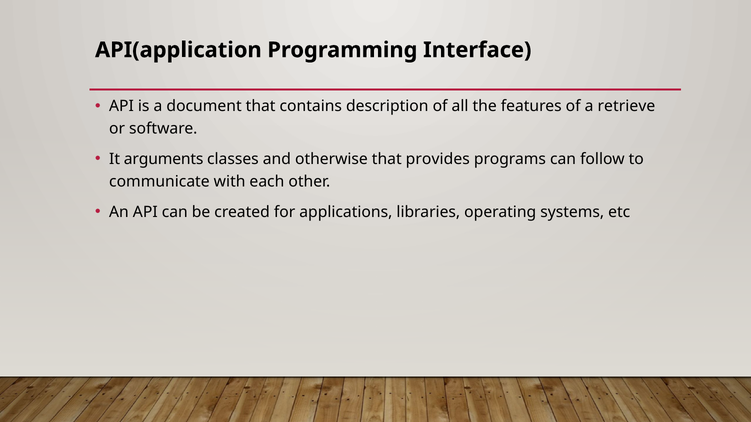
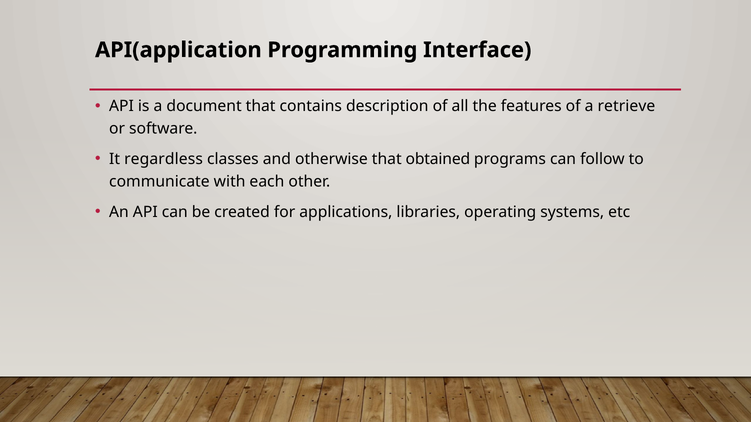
arguments: arguments -> regardless (164, 159)
provides: provides -> obtained (438, 159)
